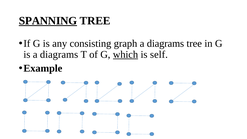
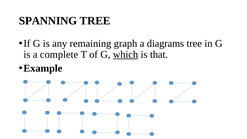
SPANNING underline: present -> none (48, 21)
consisting: consisting -> remaining (90, 43)
is a diagrams: diagrams -> complete (59, 55)
self: self -> that (159, 55)
